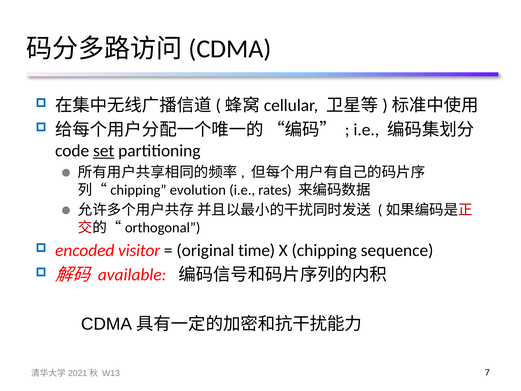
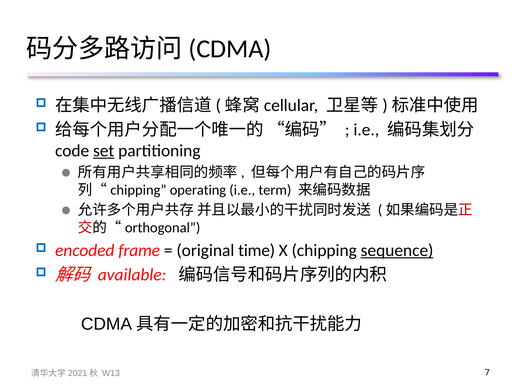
evolution: evolution -> operating (198, 190)
rates: rates -> term (275, 190)
visitor: visitor -> frame (139, 250)
sequence underline: none -> present (397, 250)
